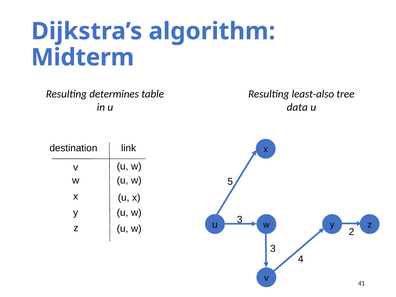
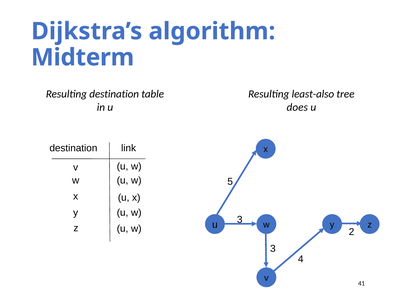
Resulting determines: determines -> destination (114, 94)
data: data -> does (297, 107)
